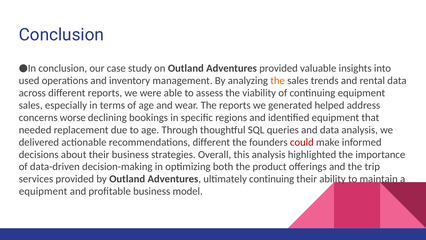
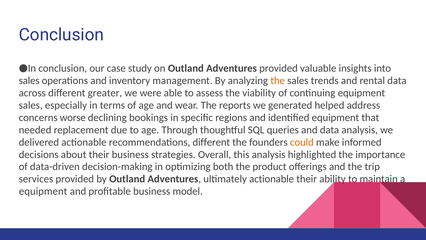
used: used -> sales (29, 80)
different reports: reports -> greater (105, 93)
could colour: red -> orange (302, 142)
ultimately continuing: continuing -> actionable (272, 179)
